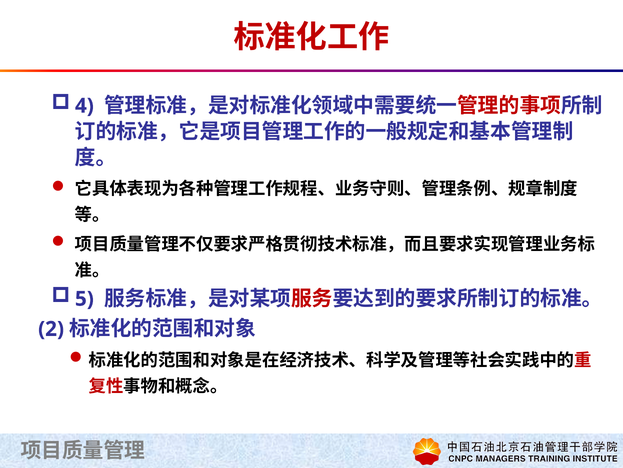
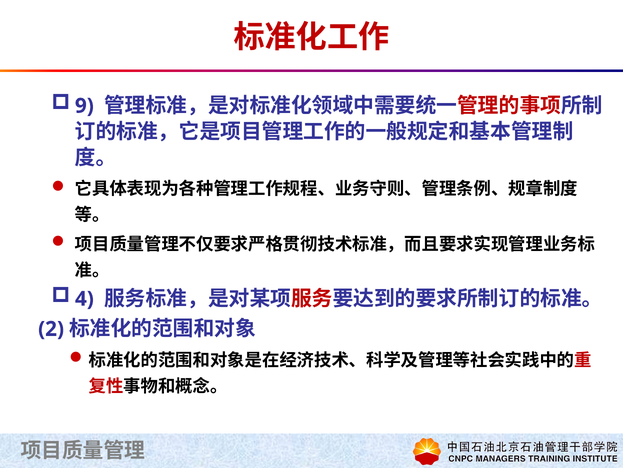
4: 4 -> 9 (84, 106)
5: 5 -> 4 (84, 298)
